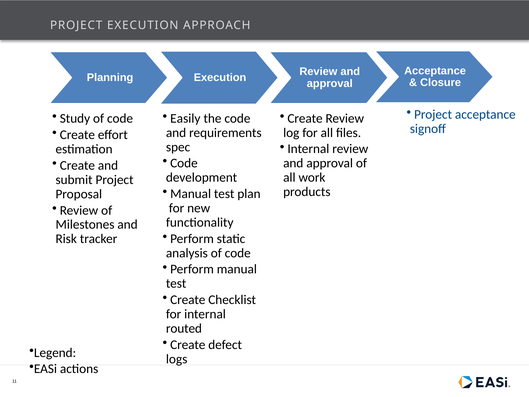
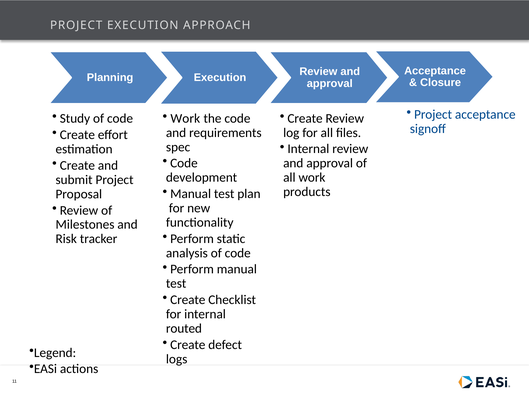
Easily: Easily -> Work (185, 118)
